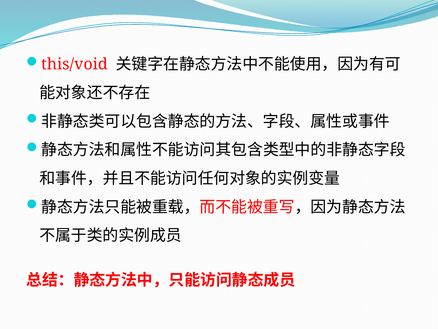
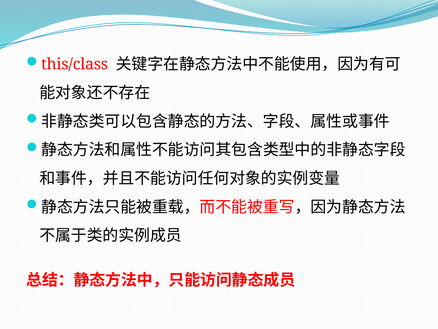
this/void: this/void -> this/class (75, 64)
